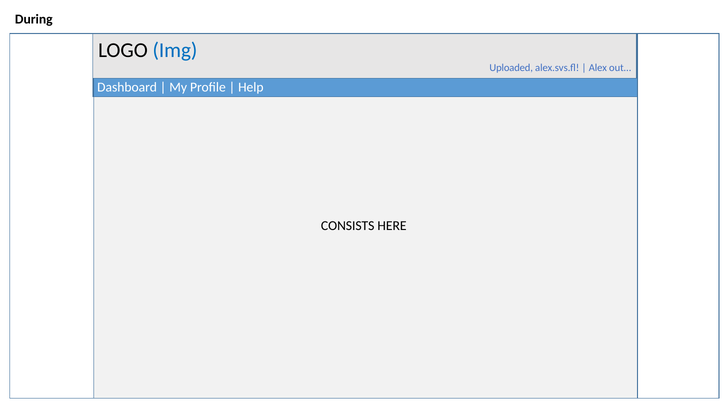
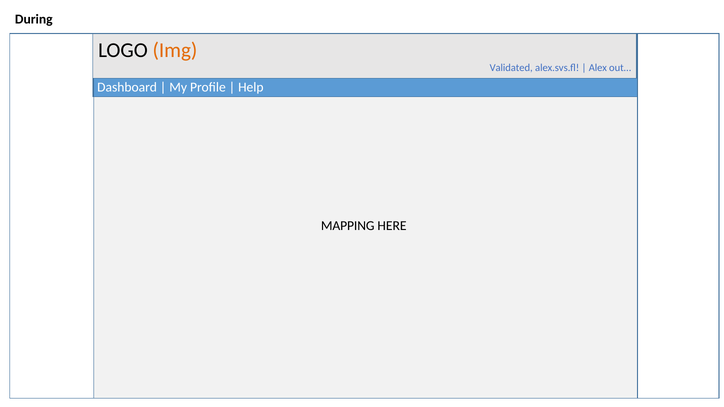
Img colour: blue -> orange (175, 50)
Uploaded: Uploaded -> Validated (511, 68)
CONSISTS: CONSISTS -> MAPPING (348, 226)
